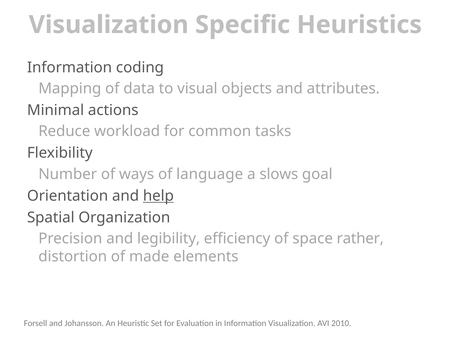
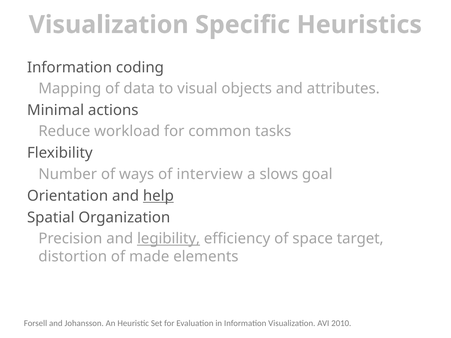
language: language -> interview (210, 174)
legibility underline: none -> present (169, 239)
rather: rather -> target (360, 239)
